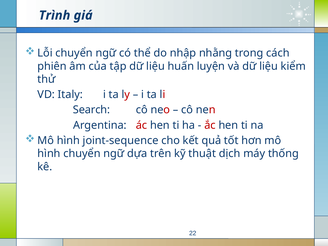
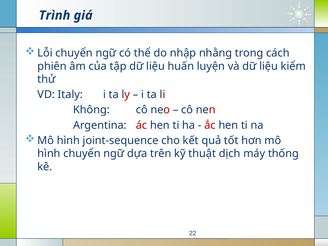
Search: Search -> Không (91, 110)
